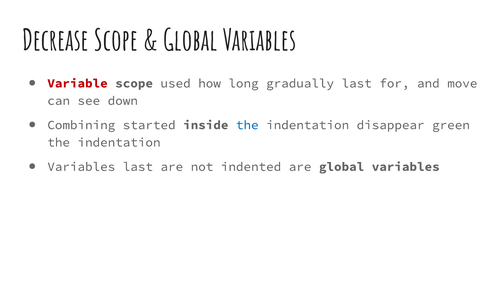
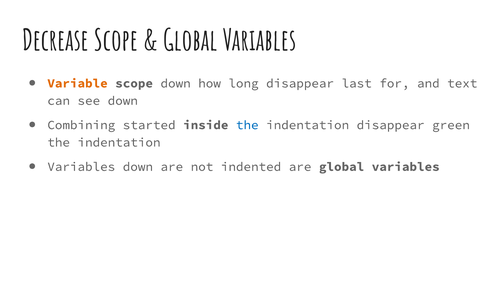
Variable colour: red -> orange (78, 83)
scope used: used -> down (176, 83)
long gradually: gradually -> disappear (300, 83)
move: move -> text (462, 83)
Variables last: last -> down (138, 167)
